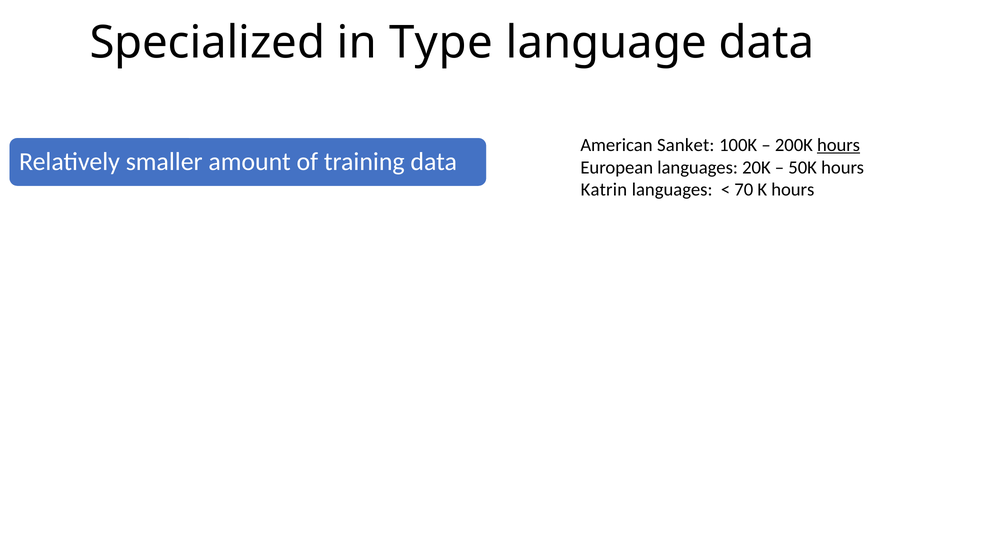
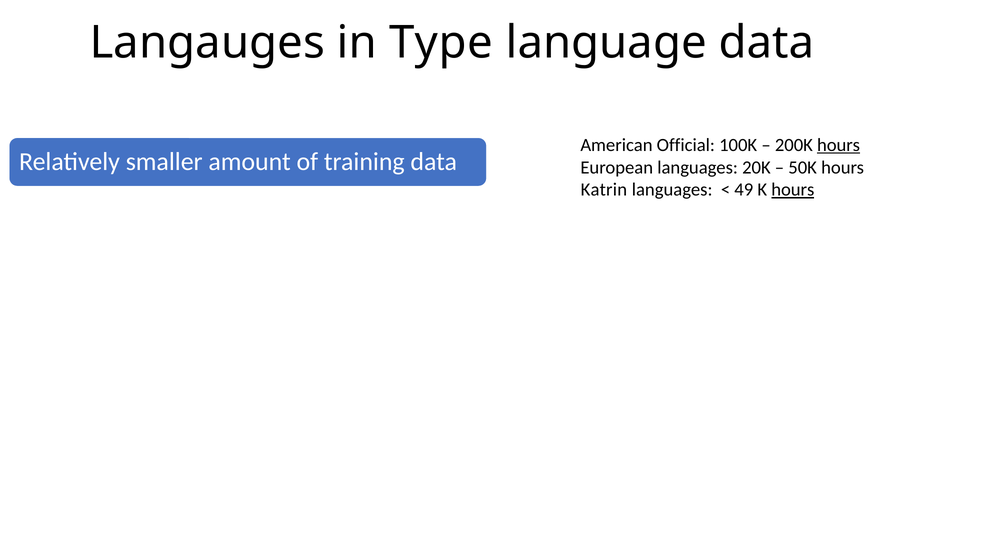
Specialized: Specialized -> Langauges (207, 43)
Sanket: Sanket -> Official (686, 145)
70: 70 -> 49 (744, 190)
hours underline: none -> present (793, 190)
